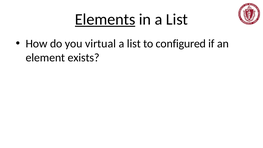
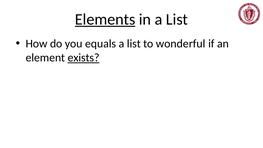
virtual: virtual -> equals (101, 44)
configured: configured -> wonderful (181, 44)
exists underline: none -> present (84, 58)
